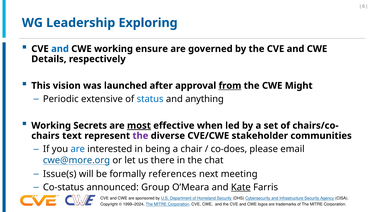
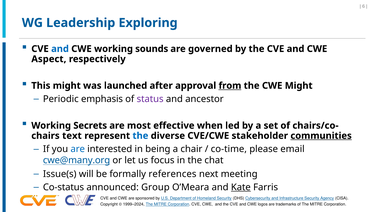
ensure: ensure -> sounds (152, 49)
Details: Details -> Aspect (49, 59)
This vision: vision -> might (67, 85)
extensive: extensive -> emphasis (102, 99)
status colour: blue -> purple (150, 99)
anything: anything -> ancestor (204, 99)
most underline: present -> none (139, 125)
the colour: purple -> blue (140, 135)
communities underline: none -> present (321, 135)
co-does: co-does -> co-time (229, 149)
cwe@more.org: cwe@more.org -> cwe@many.org (77, 160)
there: there -> focus (163, 160)
